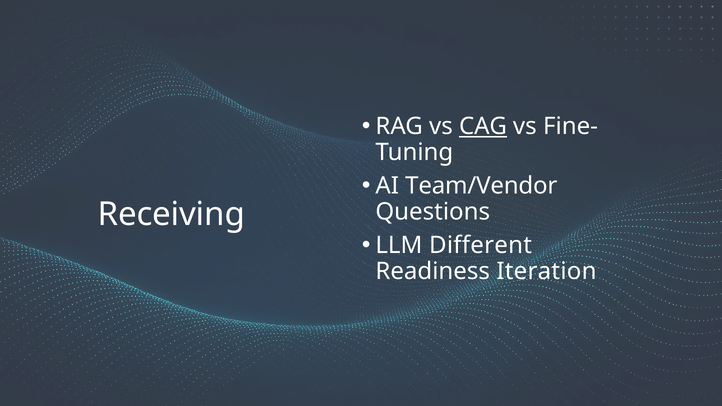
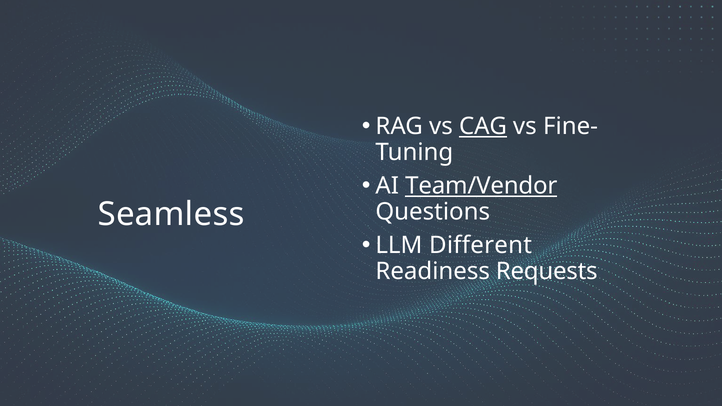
Team/Vendor underline: none -> present (481, 186)
Receiving: Receiving -> Seamless (171, 215)
Iteration: Iteration -> Requests (547, 271)
